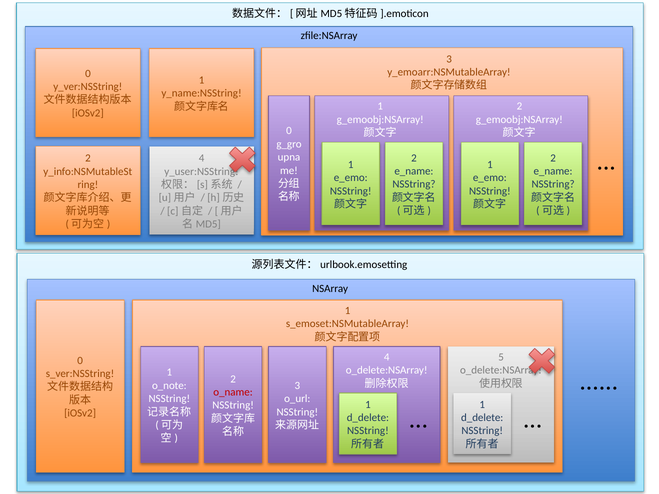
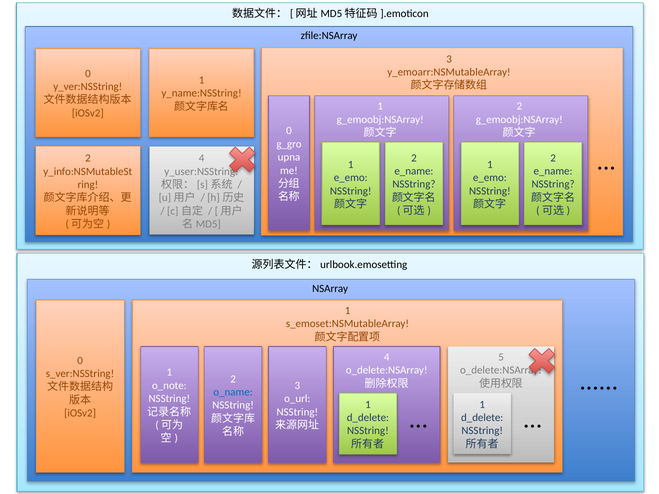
o_name colour: red -> blue (233, 392)
